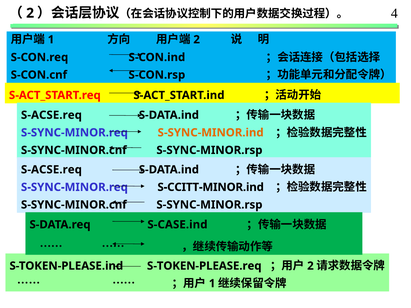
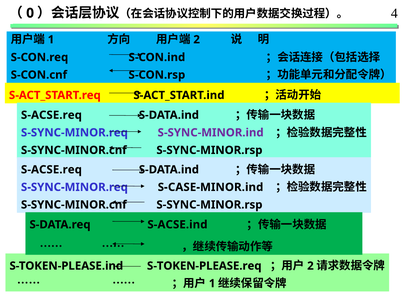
2: 2 -> 0 (30, 13)
S-SYNC-MINOR.ind colour: orange -> purple (211, 133)
S-CCITT-MINOR.ind: S-CCITT-MINOR.ind -> S-CASE-MINOR.ind (211, 187)
S-CASE.ind: S-CASE.ind -> S-ACSE.ind (177, 225)
